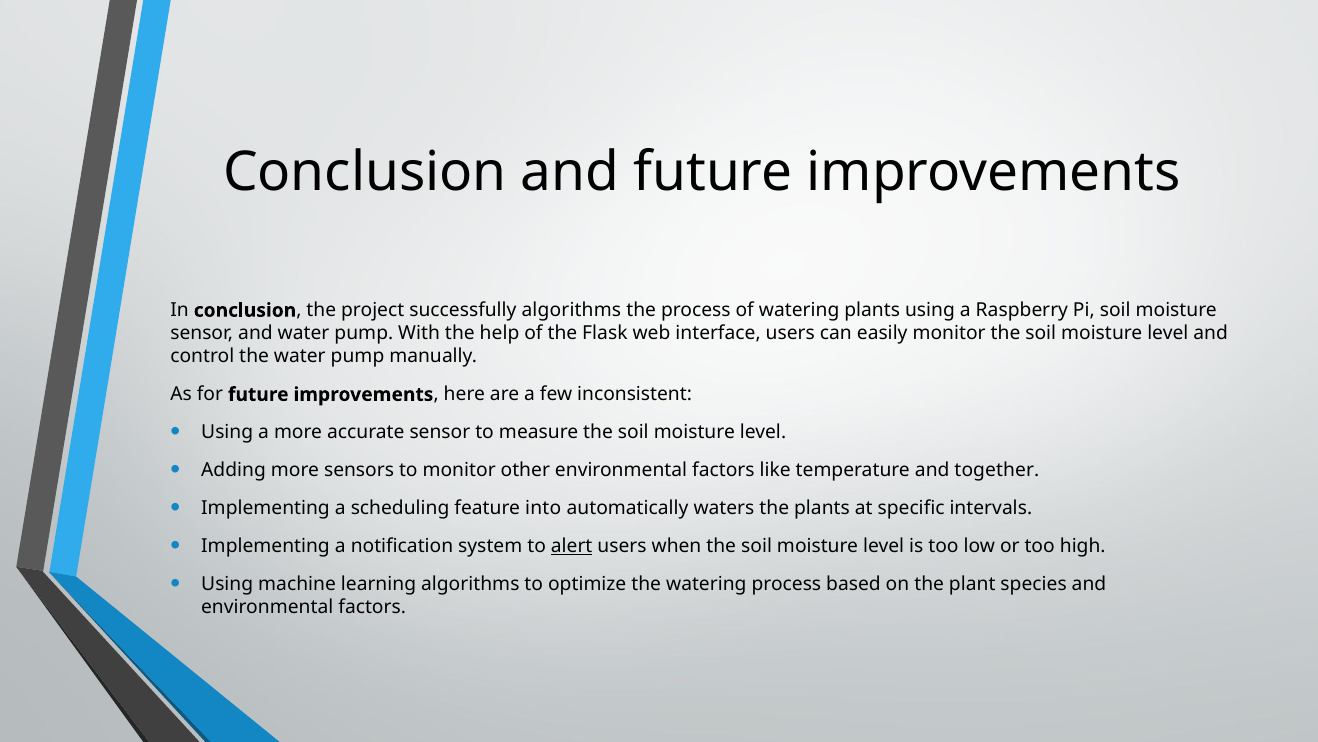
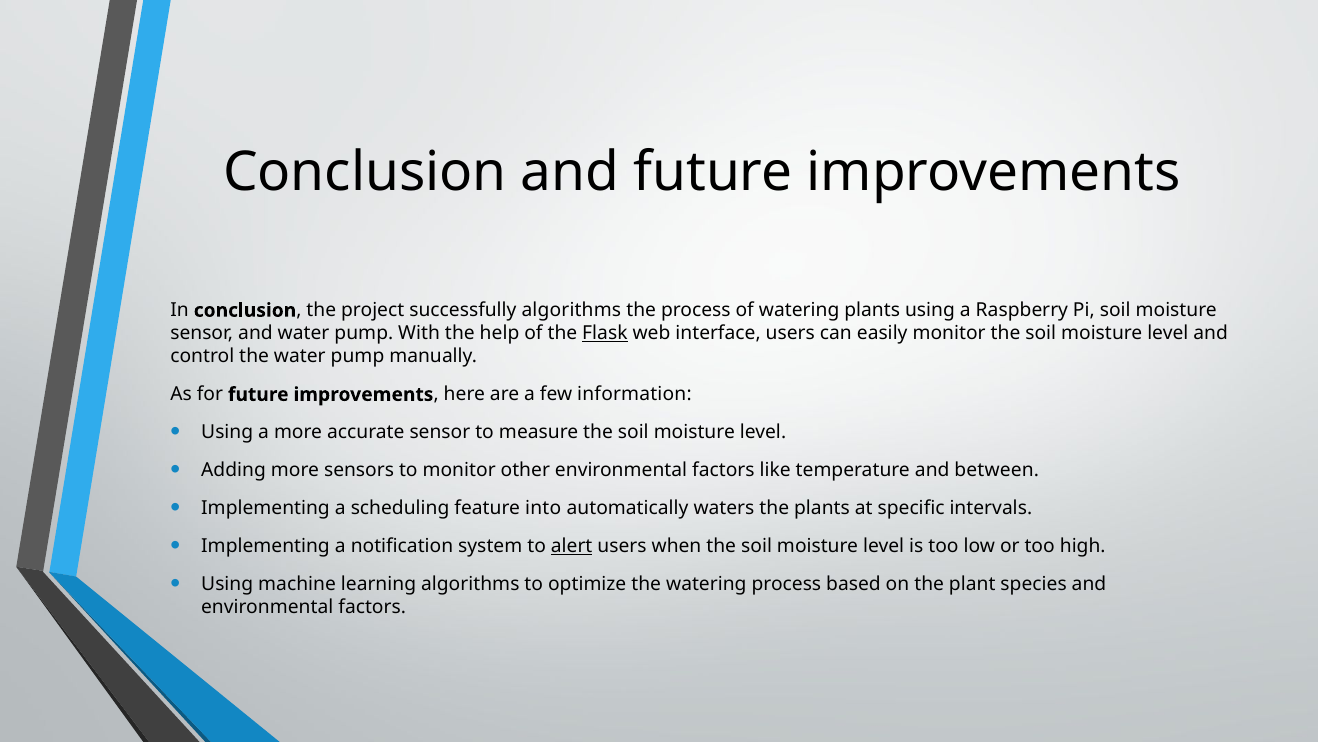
Flask underline: none -> present (605, 333)
inconsistent: inconsistent -> information (634, 394)
together: together -> between (997, 470)
